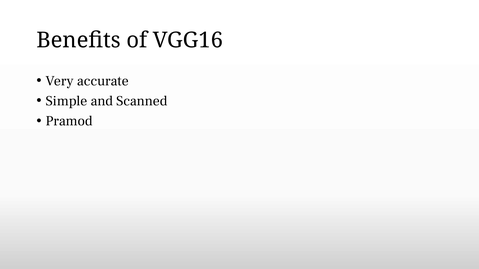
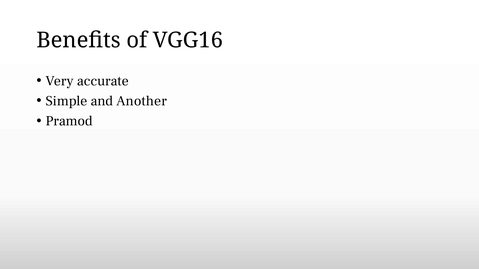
Scanned: Scanned -> Another (142, 101)
